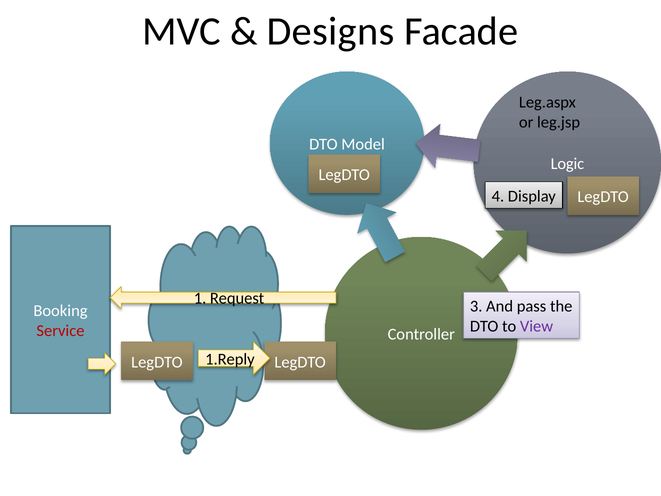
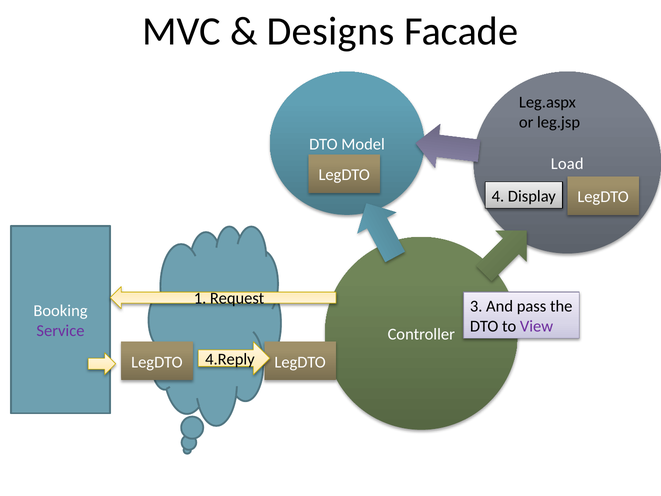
Logic: Logic -> Load (567, 164)
Service colour: red -> purple (60, 331)
1.Reply: 1.Reply -> 4.Reply (230, 359)
